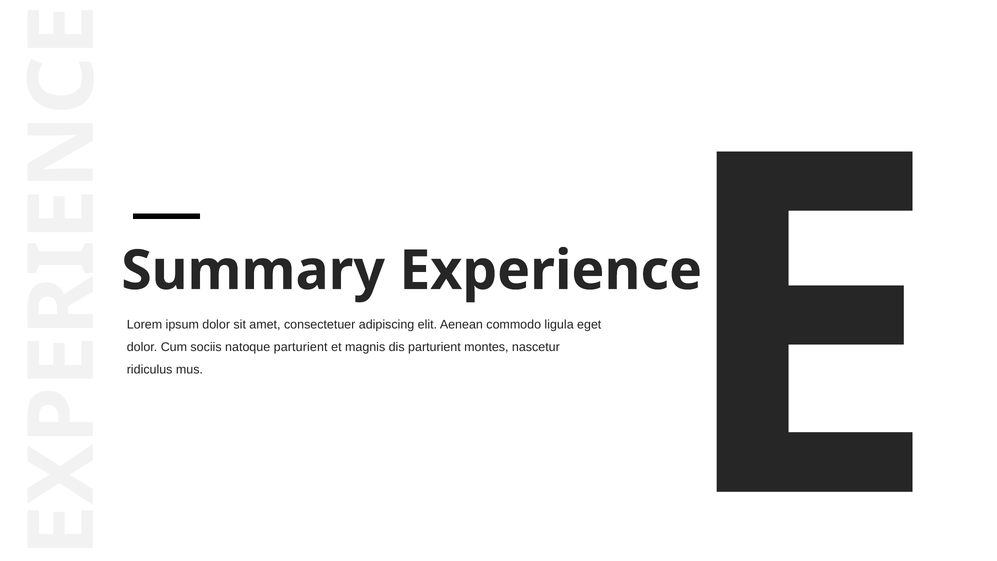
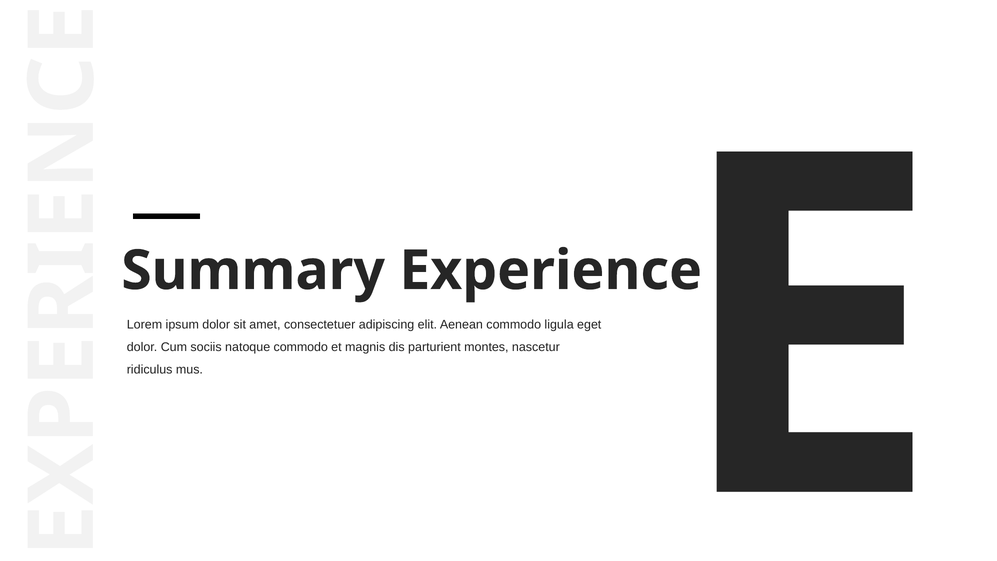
natoque parturient: parturient -> commodo (301, 347)
